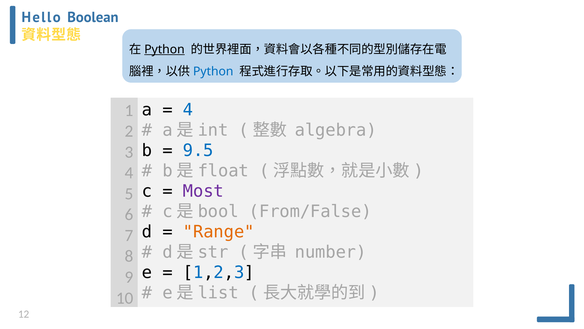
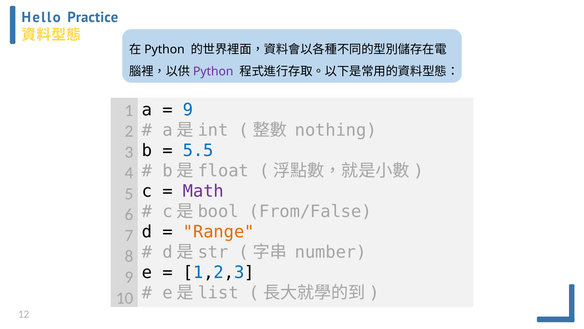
Boolean: Boolean -> Practice (93, 17)
Python underline: present -> none (164, 49)
Python colour: blue -> purple (213, 71)
4: 4 -> 9 (188, 110)
algebra: algebra -> nothing (336, 130)
9.5: 9.5 -> 5.5 (198, 150)
Most: Most -> Math (203, 191)
